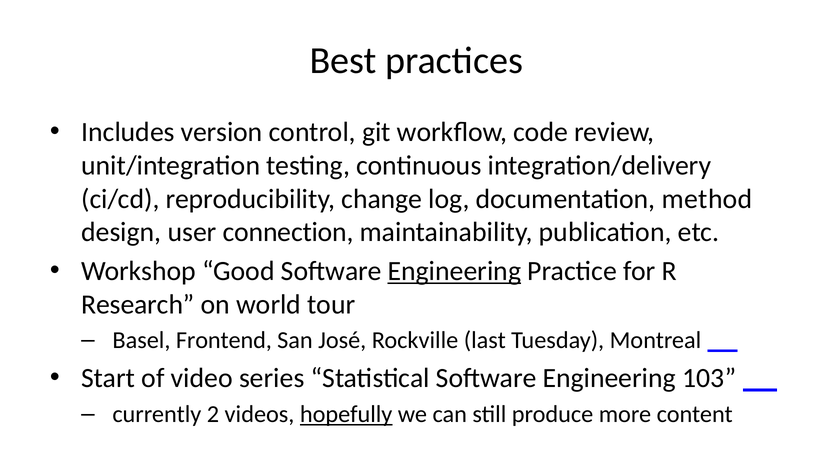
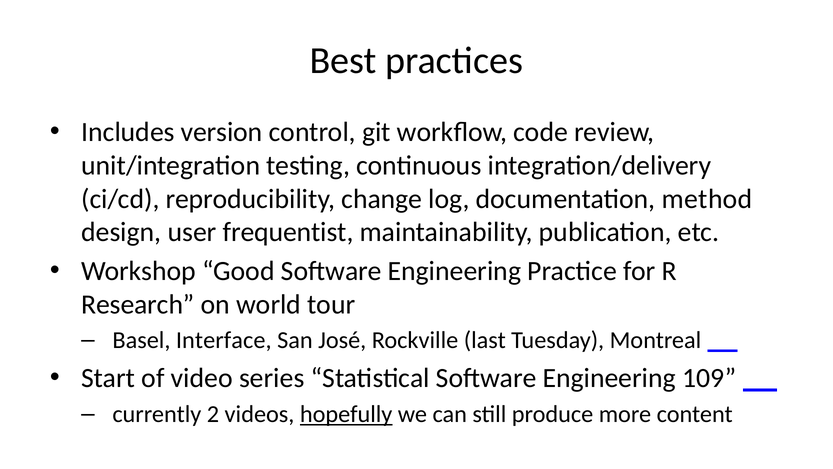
connection: connection -> frequentist (288, 232)
Engineering underline: present -> none (454, 271)
Frontend: Frontend -> Interface (224, 340)
103: 103 -> 109 (709, 378)
